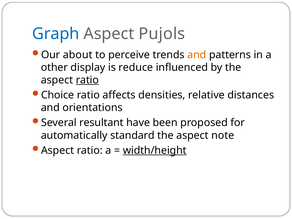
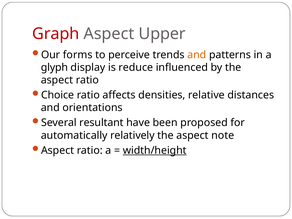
Graph colour: blue -> red (56, 34)
Pujols: Pujols -> Upper (162, 34)
about: about -> forms (78, 55)
other: other -> glyph (54, 67)
ratio underline: present -> none (87, 80)
standard: standard -> relatively (132, 135)
